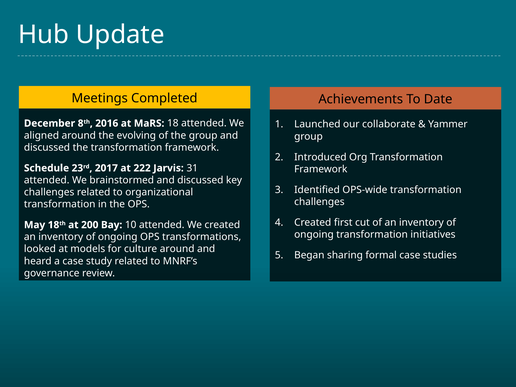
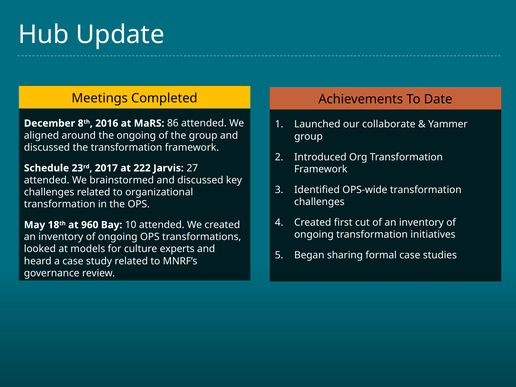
18: 18 -> 86 (173, 123)
the evolving: evolving -> ongoing (136, 135)
31: 31 -> 27 (192, 168)
200: 200 -> 960 (90, 225)
culture around: around -> experts (177, 249)
